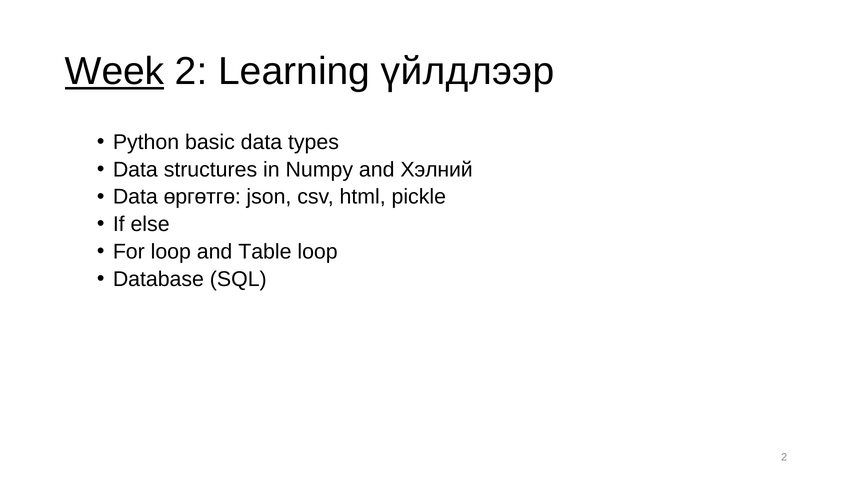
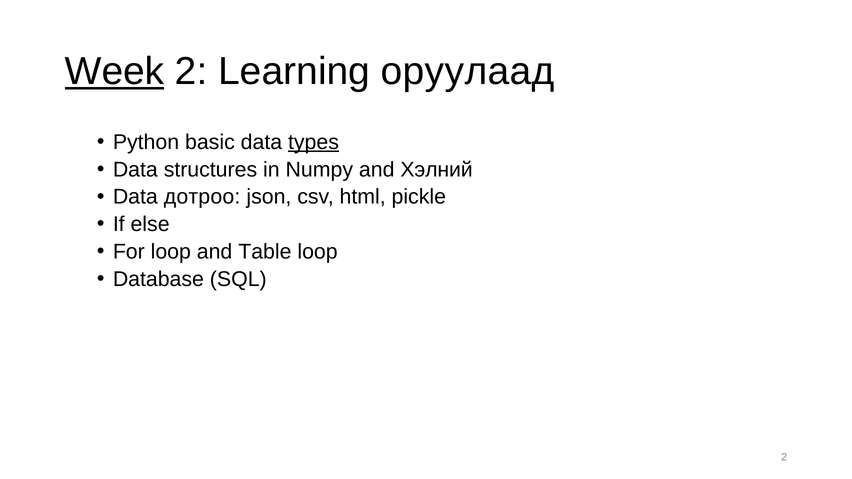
үйлдлээр: үйлдлээр -> оруулаад (468, 72)
types underline: none -> present (314, 142)
өргөтгө: өргөтгө -> дотроо (202, 197)
